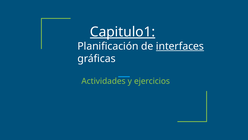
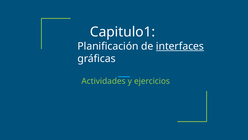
Capitulo1 underline: present -> none (123, 32)
